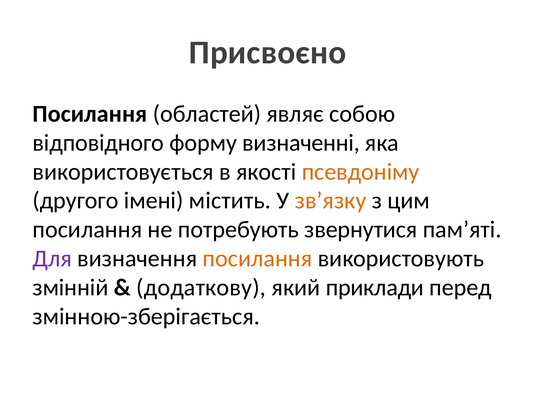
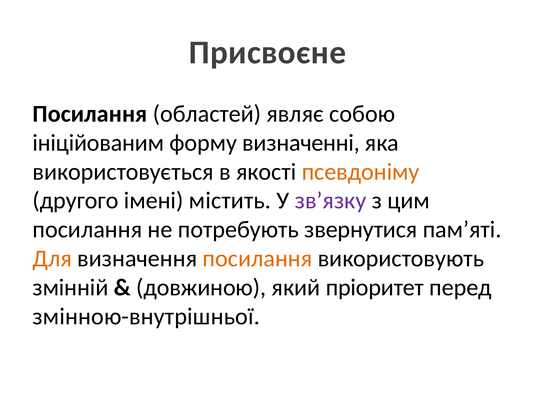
Присвоєно: Присвоєно -> Присвоєне (268, 53)
відповідного: відповідного -> ініційованим (98, 143)
зв’язку colour: orange -> purple (331, 201)
Для colour: purple -> orange (52, 259)
додаткову: додаткову -> довжиною (201, 288)
приклади: приклади -> пріоритет (375, 288)
змінною-зберігається: змінною-зберігається -> змінною-внутрішньої (146, 317)
